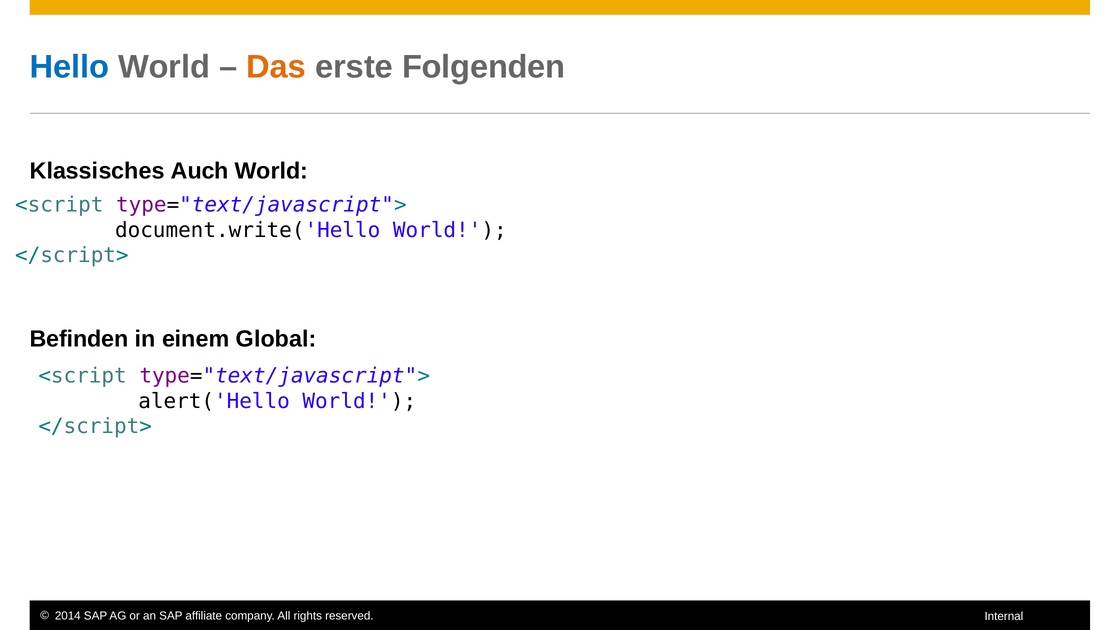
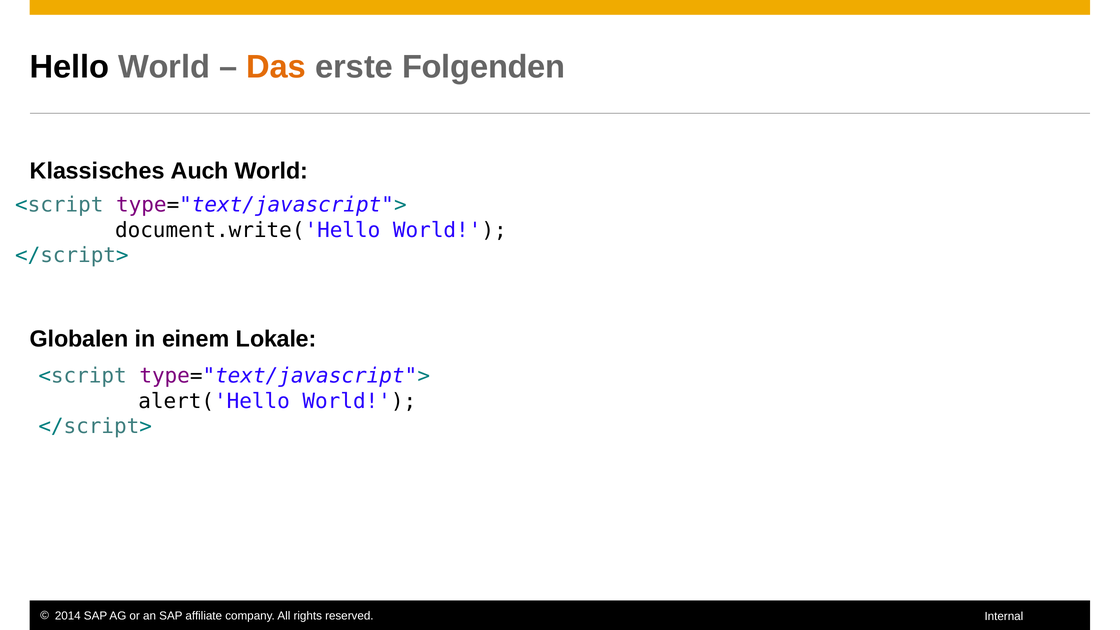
Hello colour: blue -> black (70, 67)
Befinden: Befinden -> Globalen (79, 339)
Global: Global -> Lokale (276, 339)
